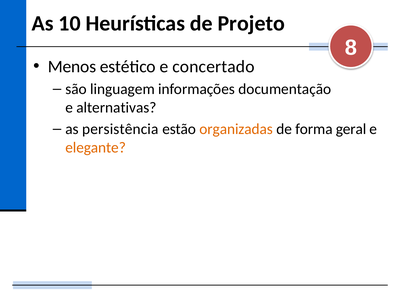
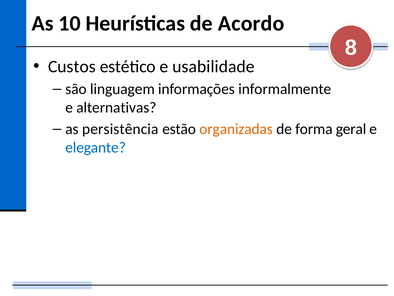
Projeto: Projeto -> Acordo (251, 23)
Menos: Menos -> Custos (72, 66)
concertado: concertado -> usabilidade (214, 66)
documentação: documentação -> informalmente (285, 89)
elegante colour: orange -> blue (96, 147)
